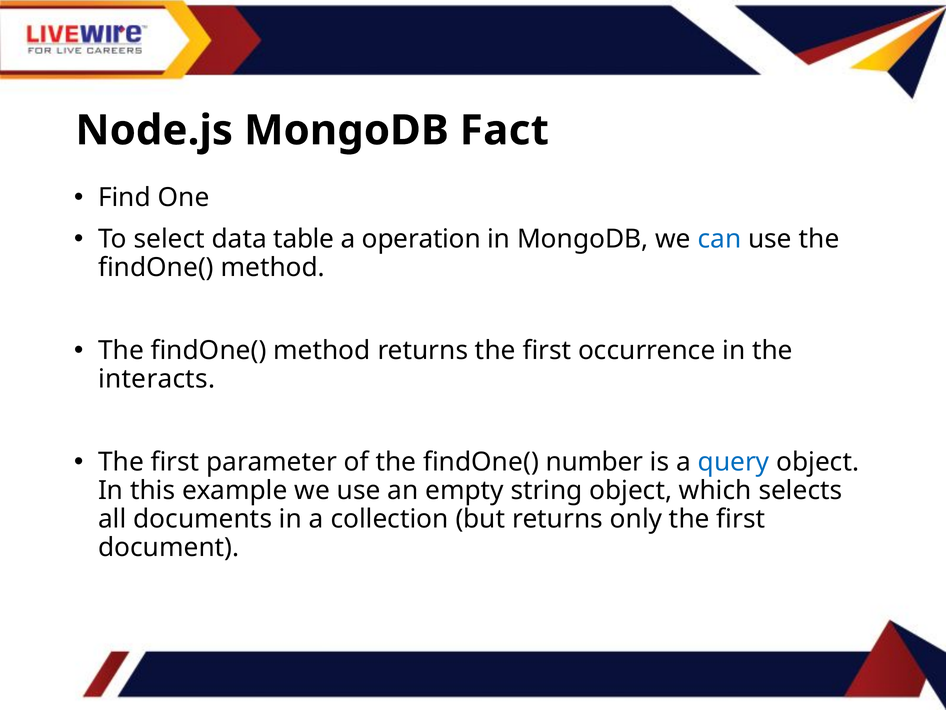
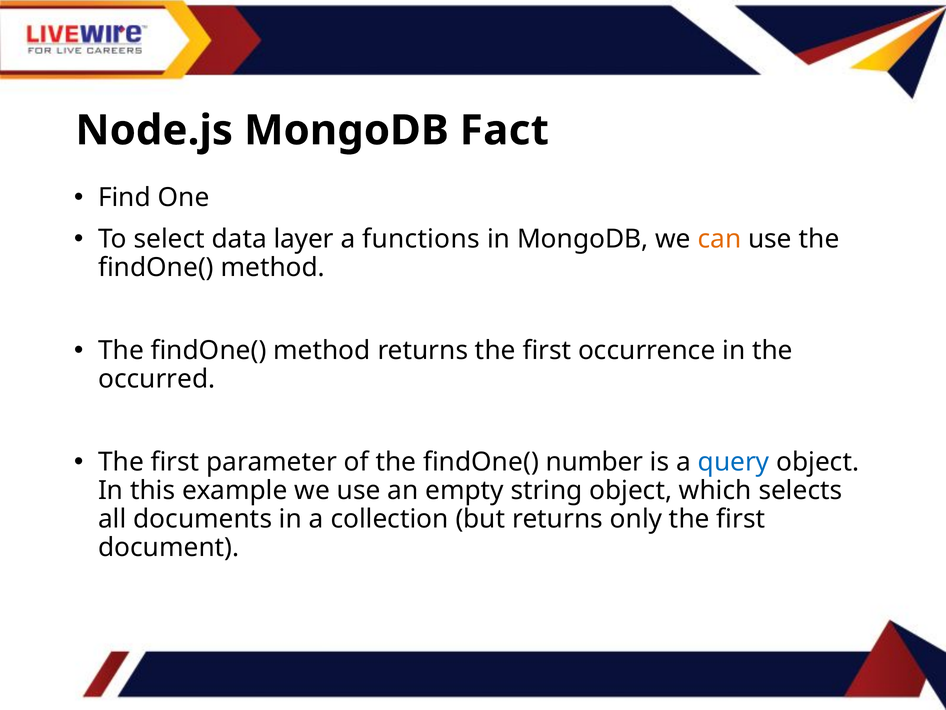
table: table -> layer (304, 239)
operation: operation -> functions (421, 239)
can colour: blue -> orange (719, 239)
interacts: interacts -> occurred (157, 379)
